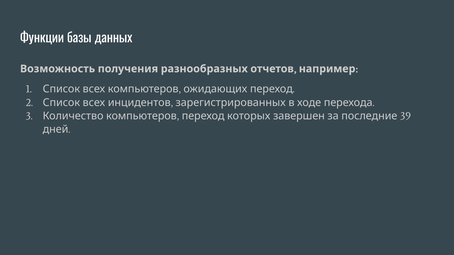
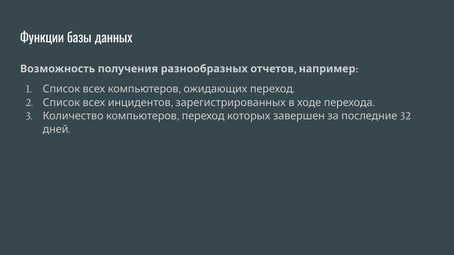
39: 39 -> 32 (405, 116)
